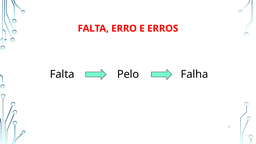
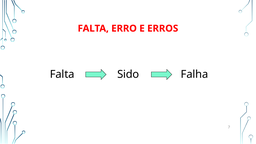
Pelo: Pelo -> Sido (128, 74)
